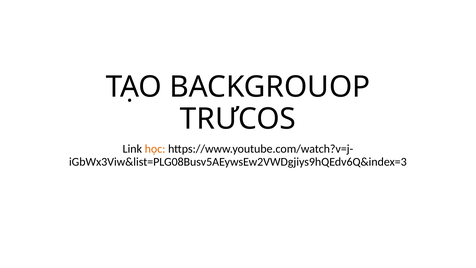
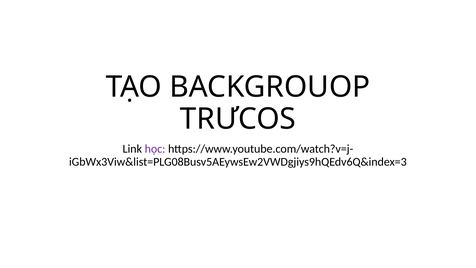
học colour: orange -> purple (155, 149)
